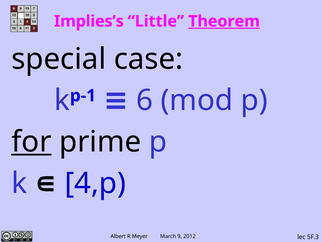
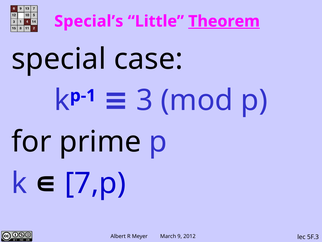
Implies’s: Implies’s -> Special’s (89, 21)
6: 6 -> 3 (145, 100)
for underline: present -> none (31, 142)
4,p: 4,p -> 7,p (95, 183)
